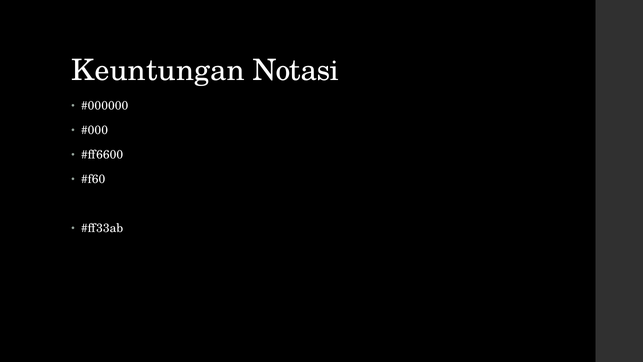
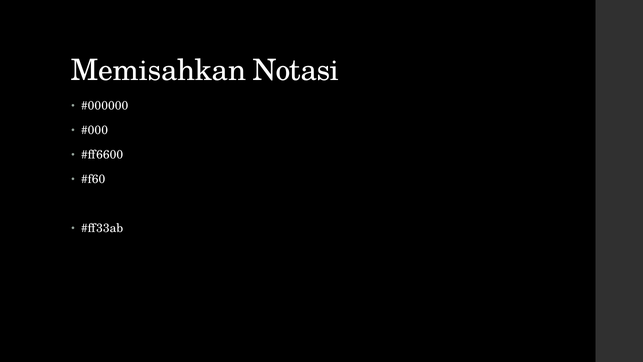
Keuntungan: Keuntungan -> Memisahkan (158, 71)
